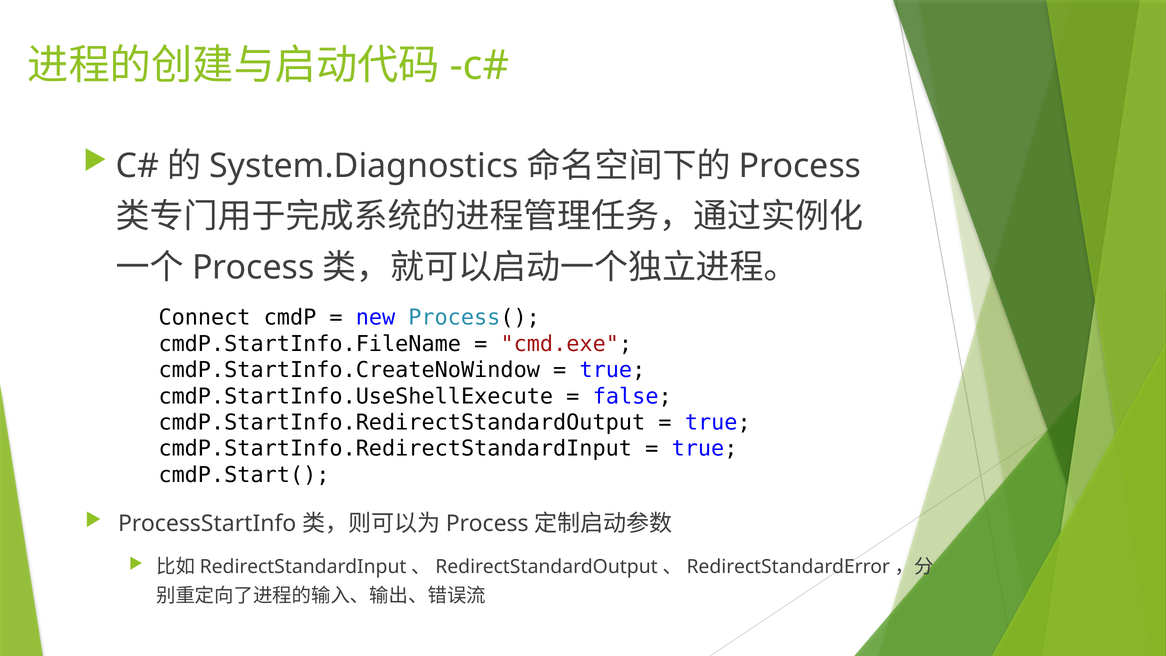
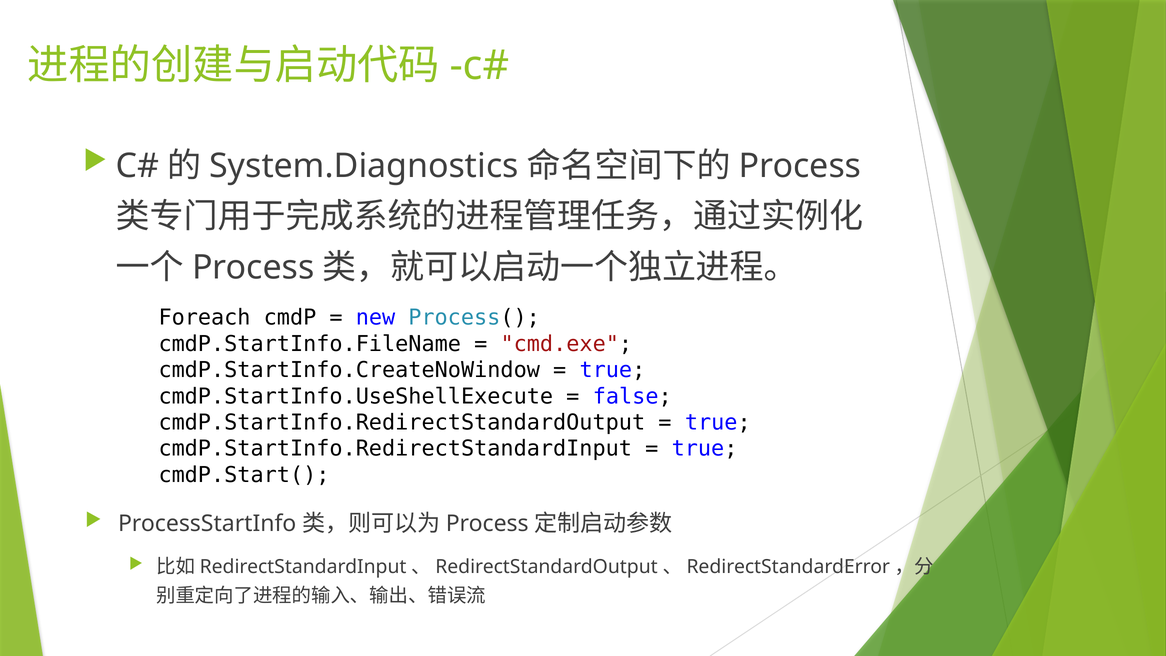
Connect: Connect -> Foreach (205, 318)
